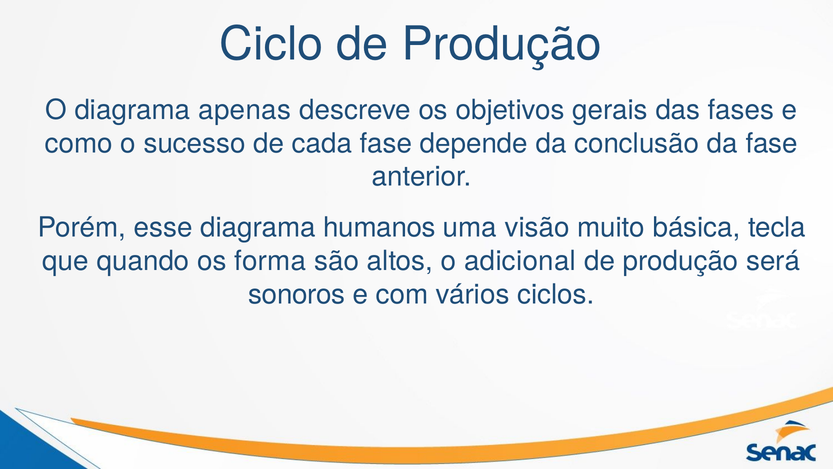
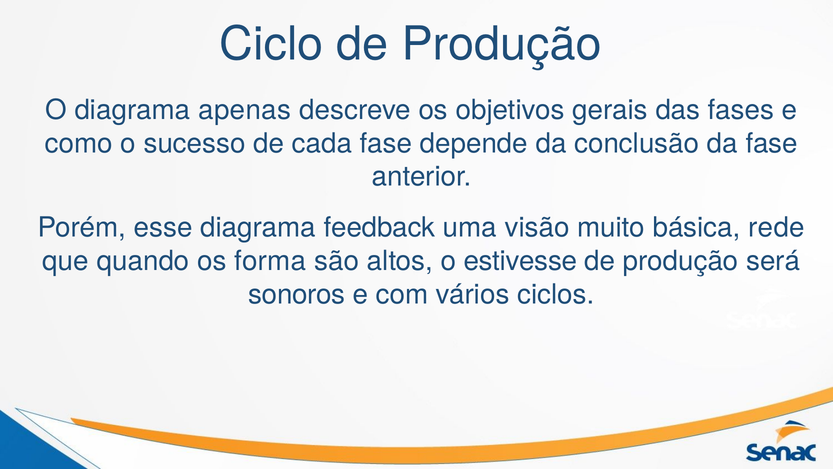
humanos: humanos -> feedback (380, 227)
tecla: tecla -> rede (777, 227)
adicional: adicional -> estivesse (520, 261)
